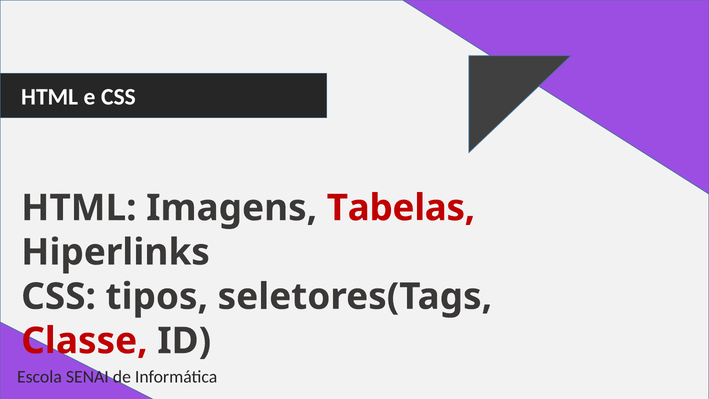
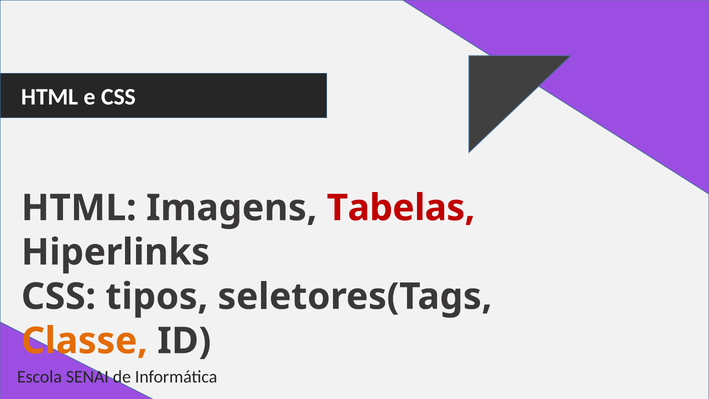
Classe colour: red -> orange (84, 341)
